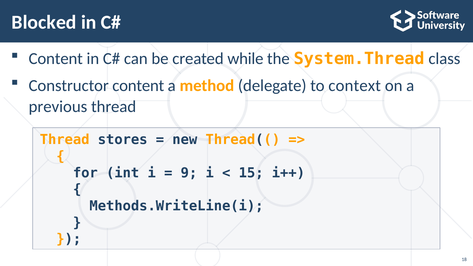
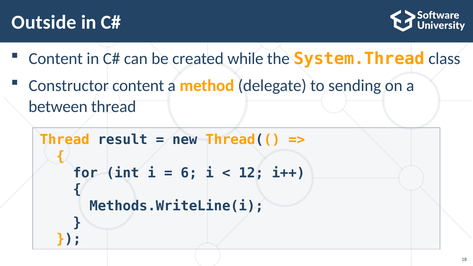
Blocked: Blocked -> Outside (44, 22)
context: context -> sending (355, 86)
previous: previous -> between (58, 107)
stores: stores -> result (123, 140)
9: 9 -> 6 (189, 173)
15: 15 -> 12 (251, 173)
